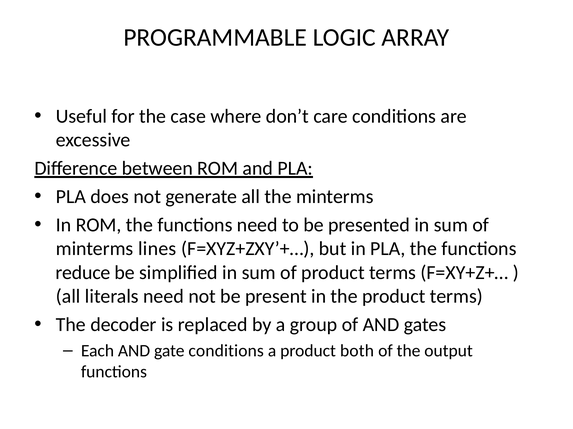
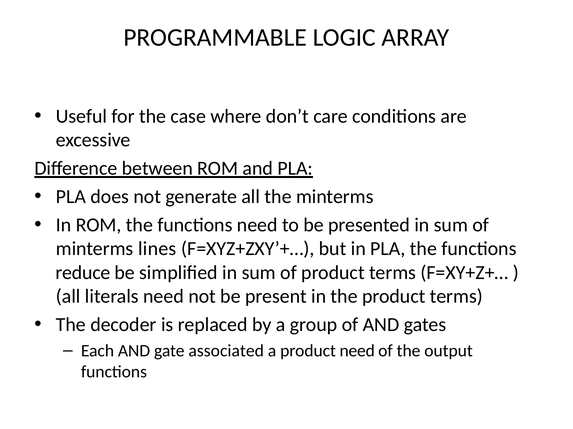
gate conditions: conditions -> associated (226, 351)
product both: both -> need (357, 351)
